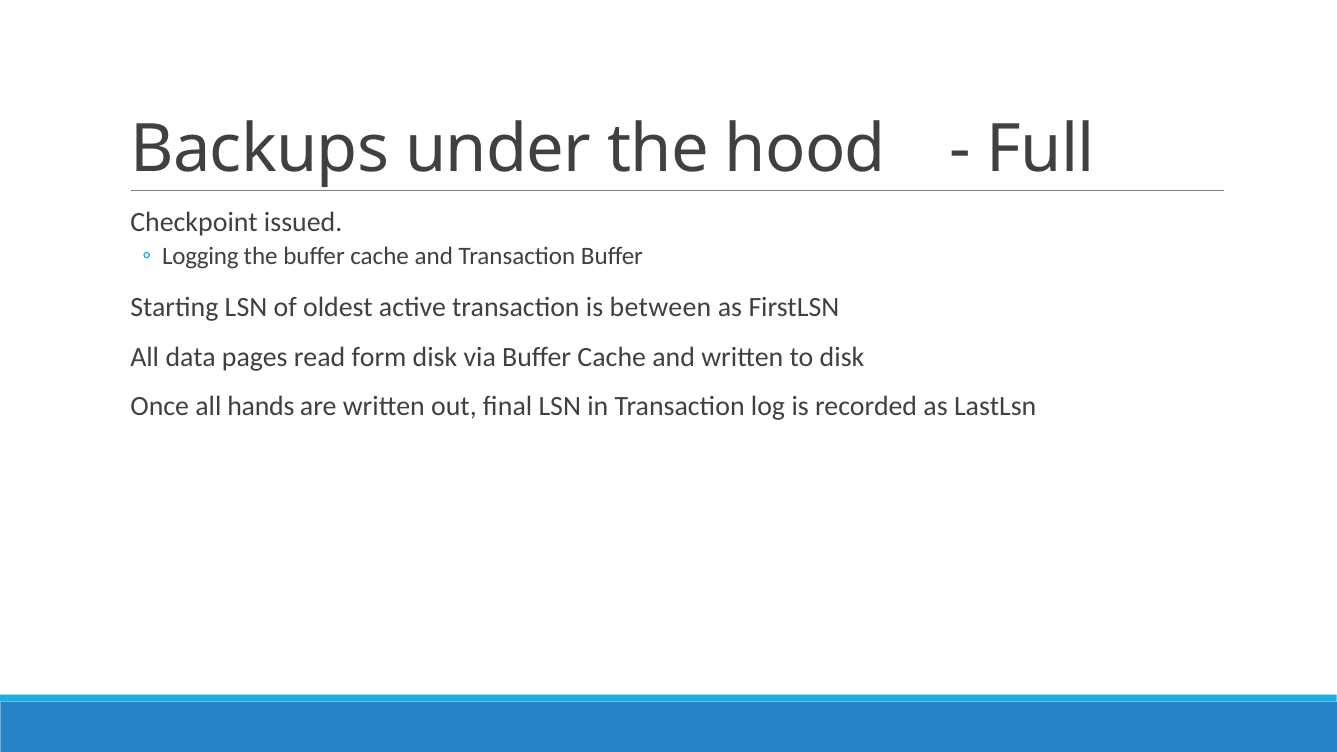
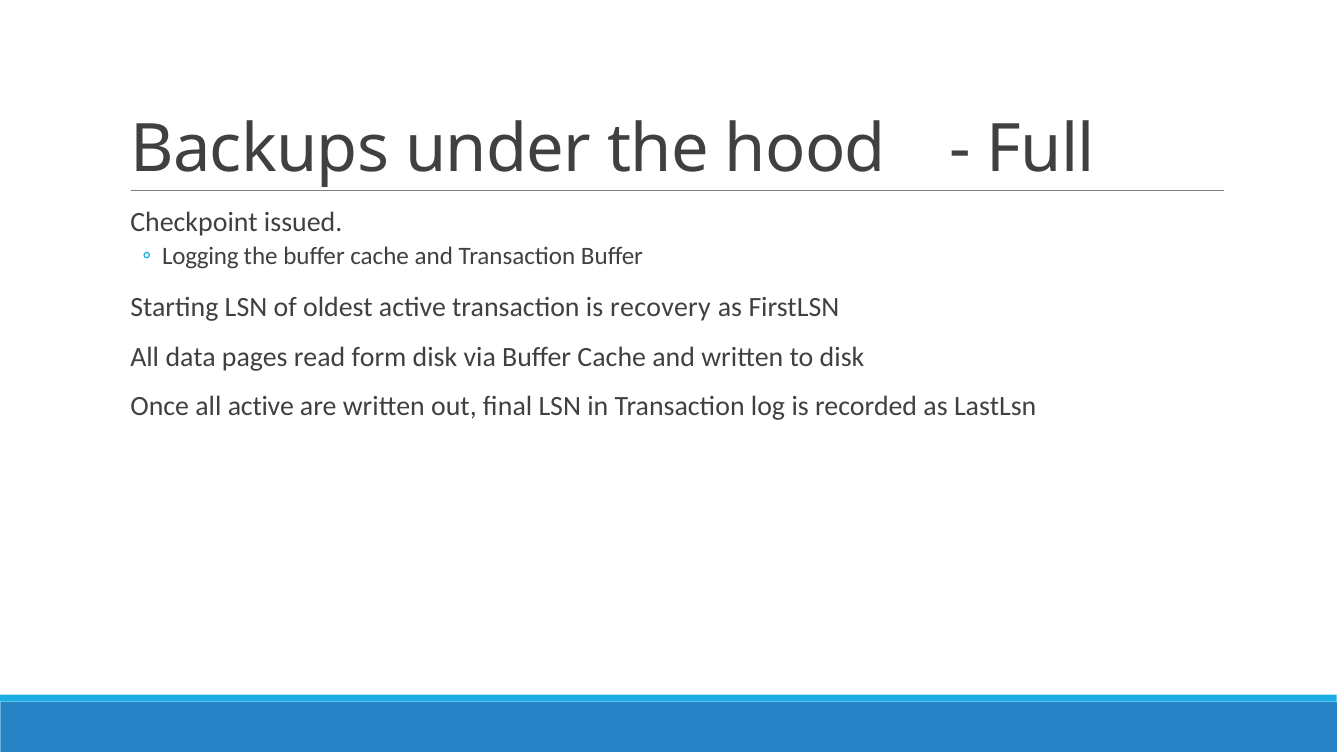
between: between -> recovery (660, 307)
all hands: hands -> active (261, 407)
